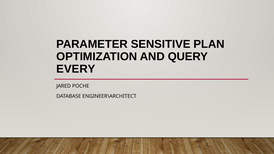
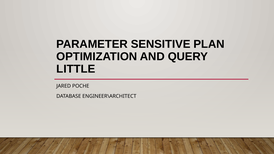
EVERY: EVERY -> LITTLE (76, 69)
